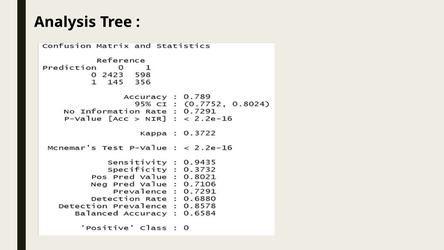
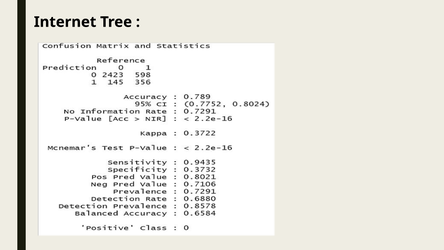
Analysis: Analysis -> Internet (65, 22)
